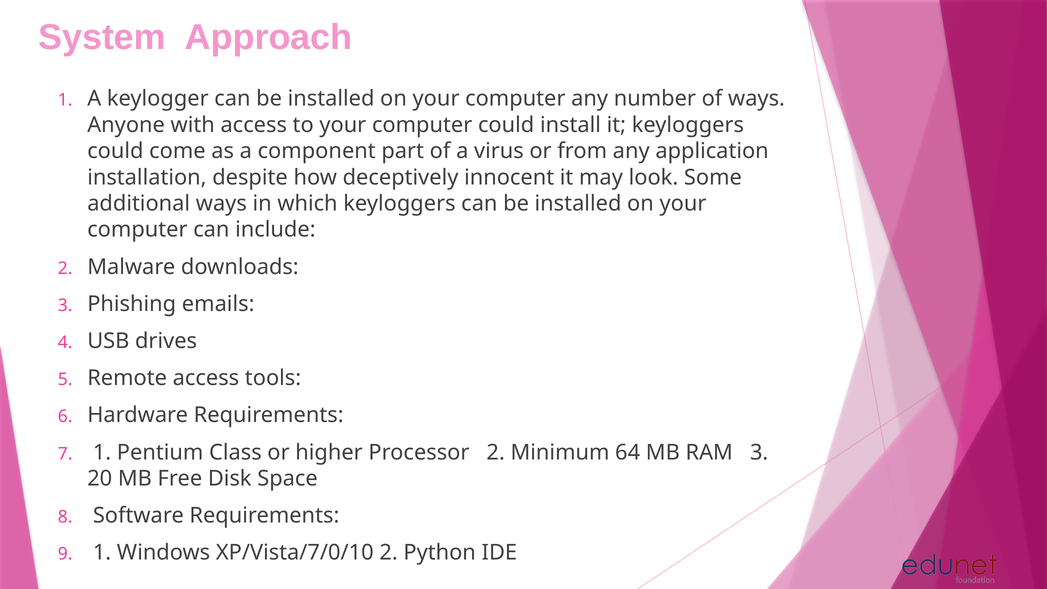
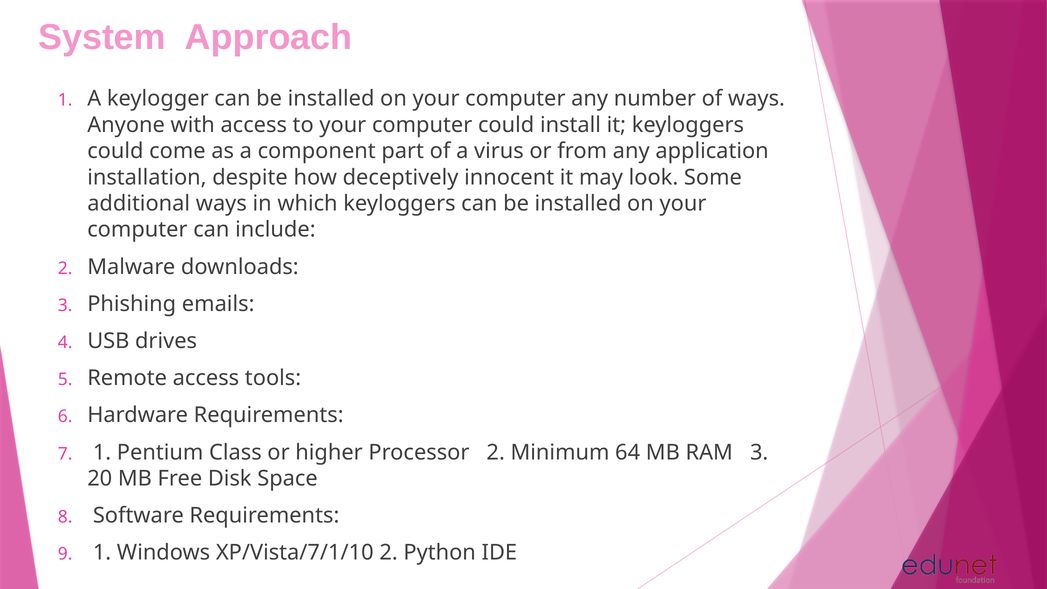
XP/Vista/7/0/10: XP/Vista/7/0/10 -> XP/Vista/7/1/10 (295, 553)
